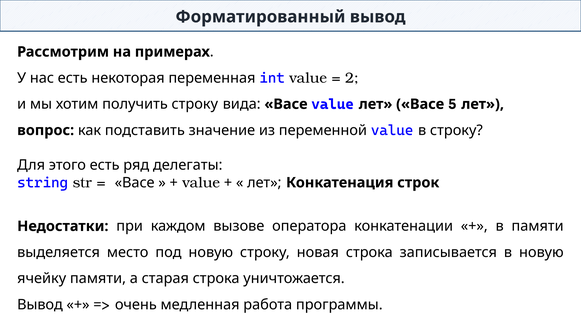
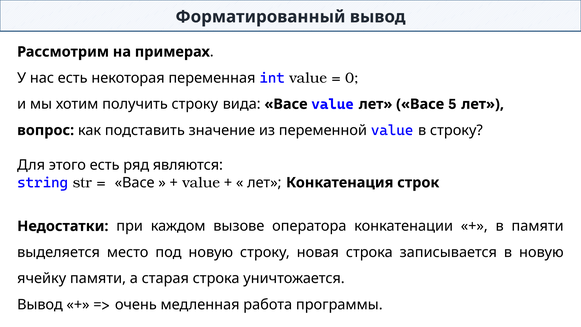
2: 2 -> 0 (352, 78)
делегаты: делегаты -> являются (188, 165)
